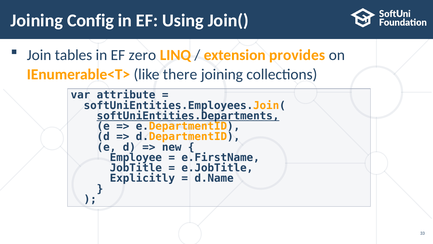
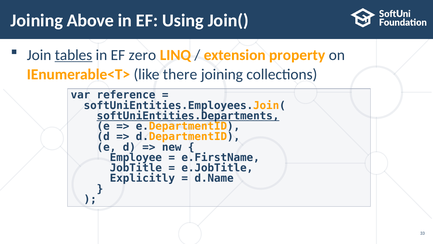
Config: Config -> Above (90, 21)
tables underline: none -> present (74, 55)
provides: provides -> property (297, 55)
attribute: attribute -> reference (126, 95)
